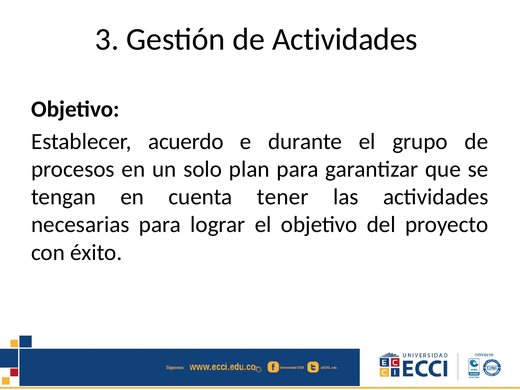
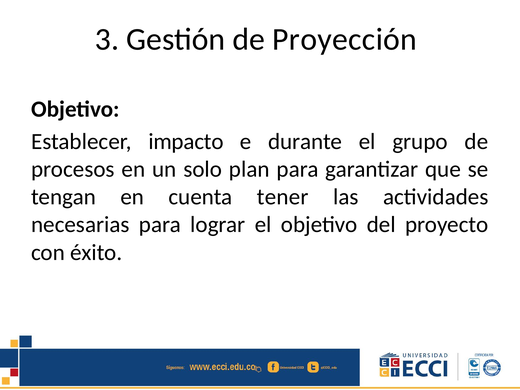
de Actividades: Actividades -> Proyección (345, 39)
acuerdo: acuerdo -> impacto (186, 141)
